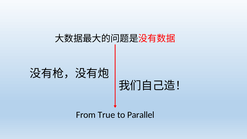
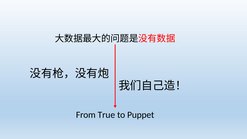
Parallel: Parallel -> Puppet (141, 115)
